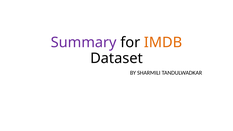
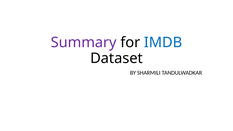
IMDB colour: orange -> blue (163, 43)
